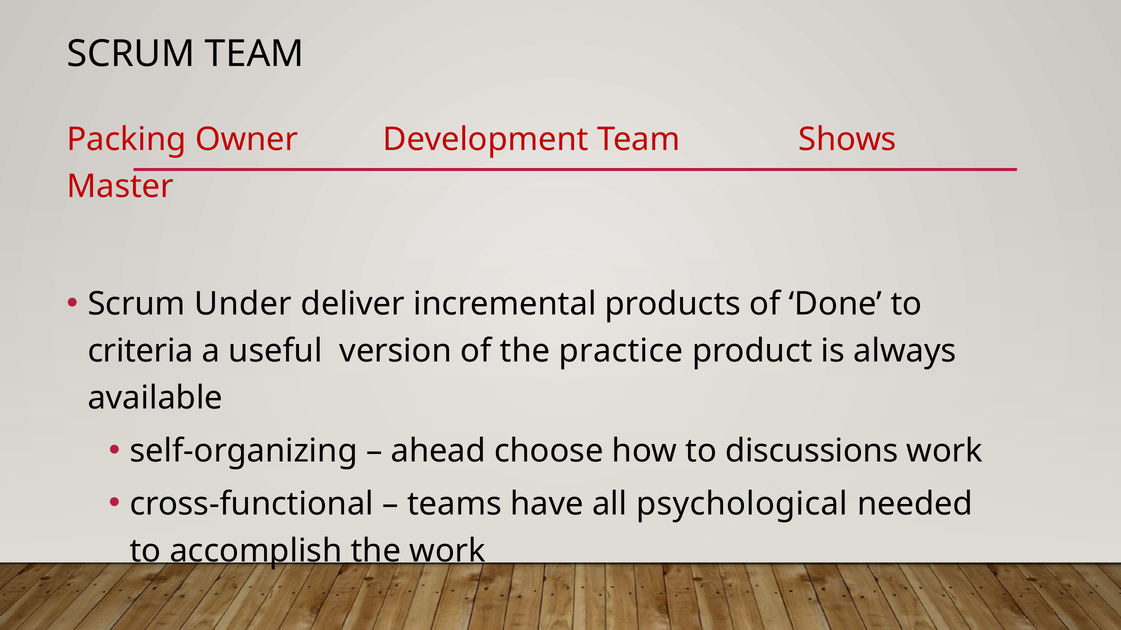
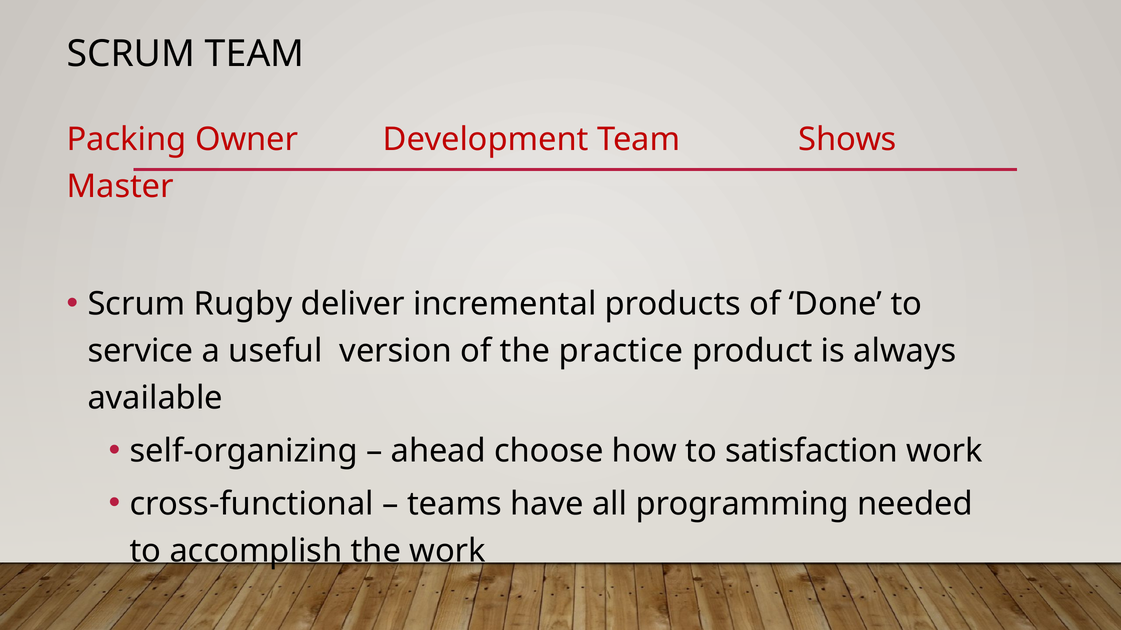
Under: Under -> Rugby (243, 304)
criteria: criteria -> service (141, 351)
discussions: discussions -> satisfaction (812, 451)
psychological: psychological -> programming (742, 504)
